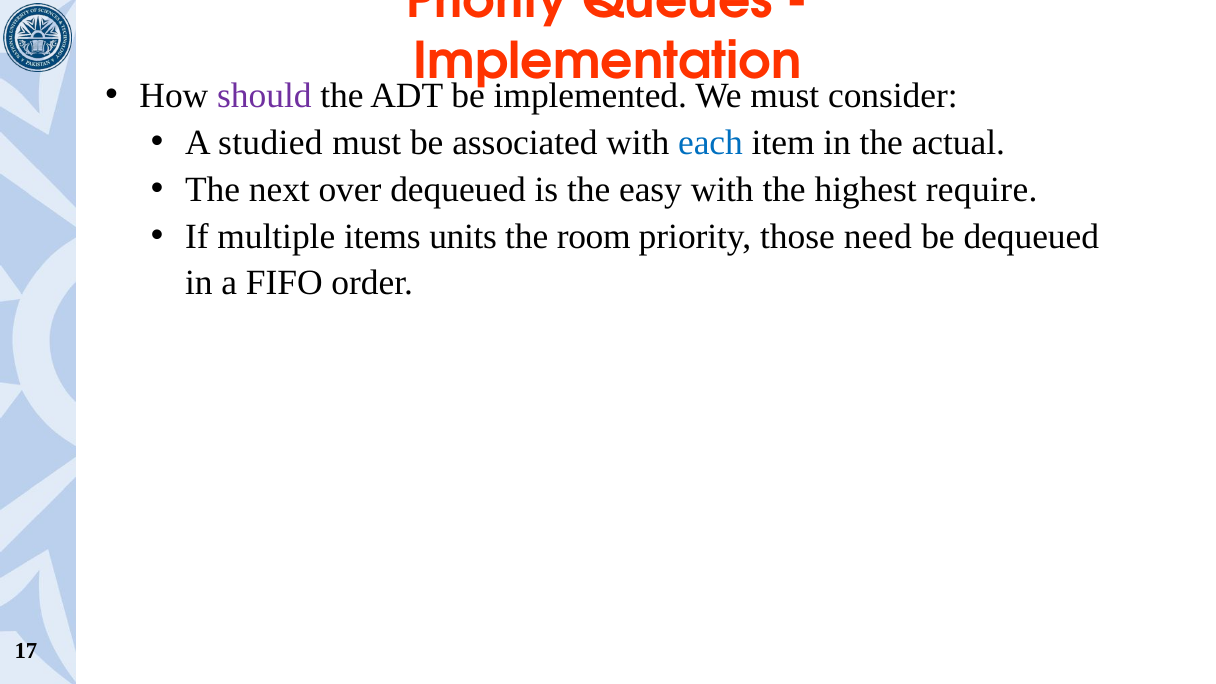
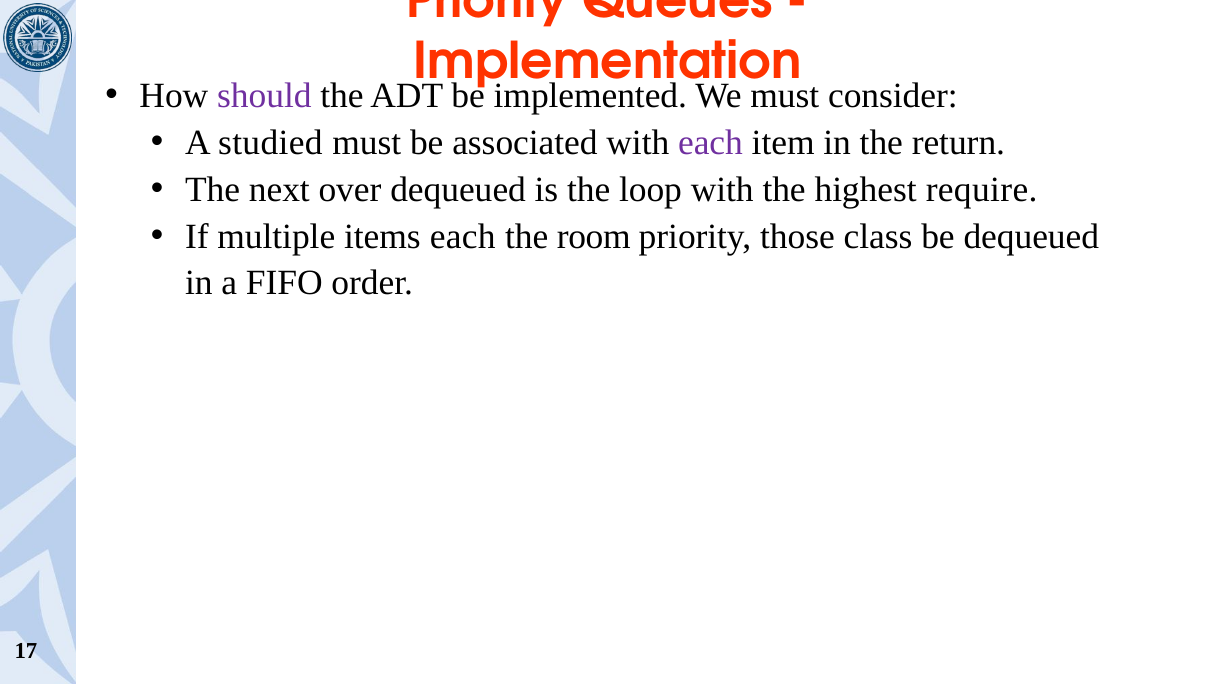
each colour: blue -> purple (711, 143)
actual: actual -> return (958, 143)
easy: easy -> loop (651, 190)
items units: units -> each (463, 237)
need: need -> class (878, 237)
